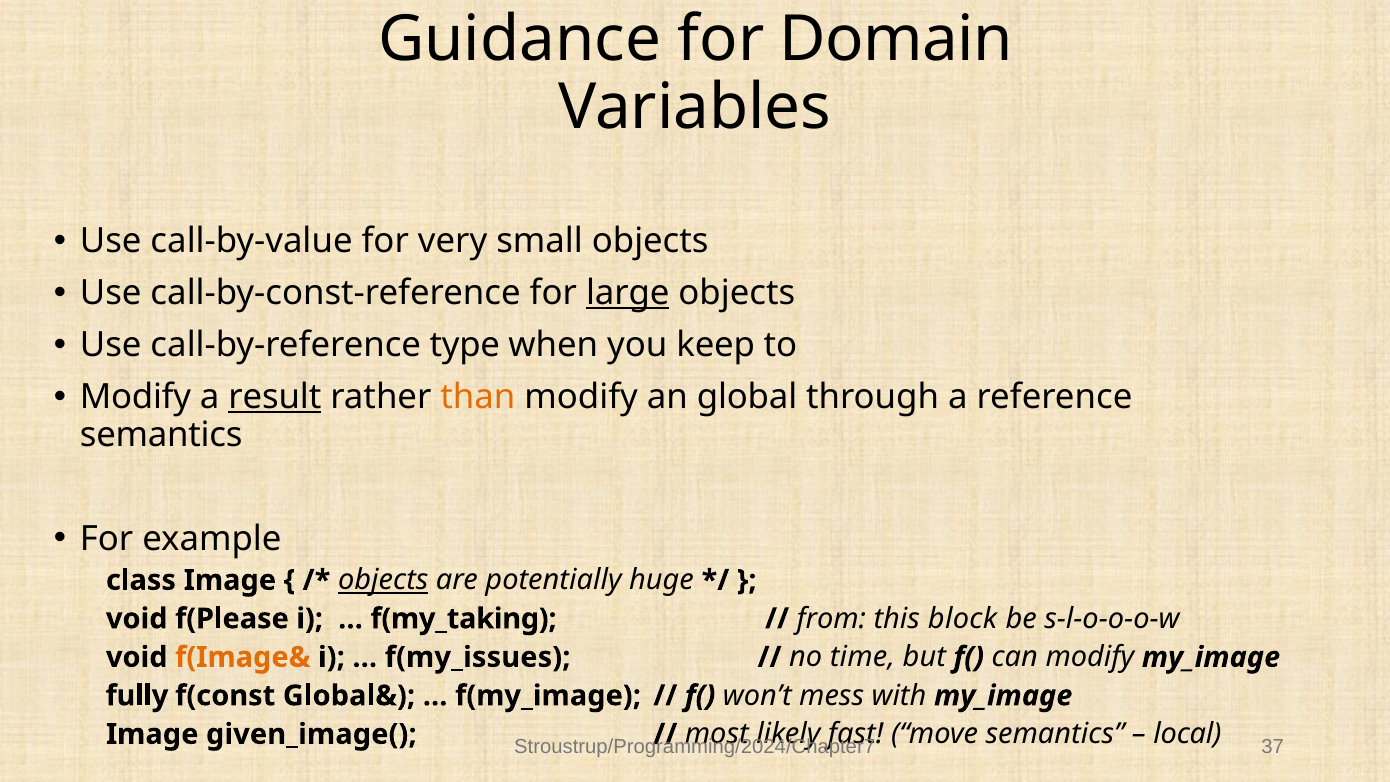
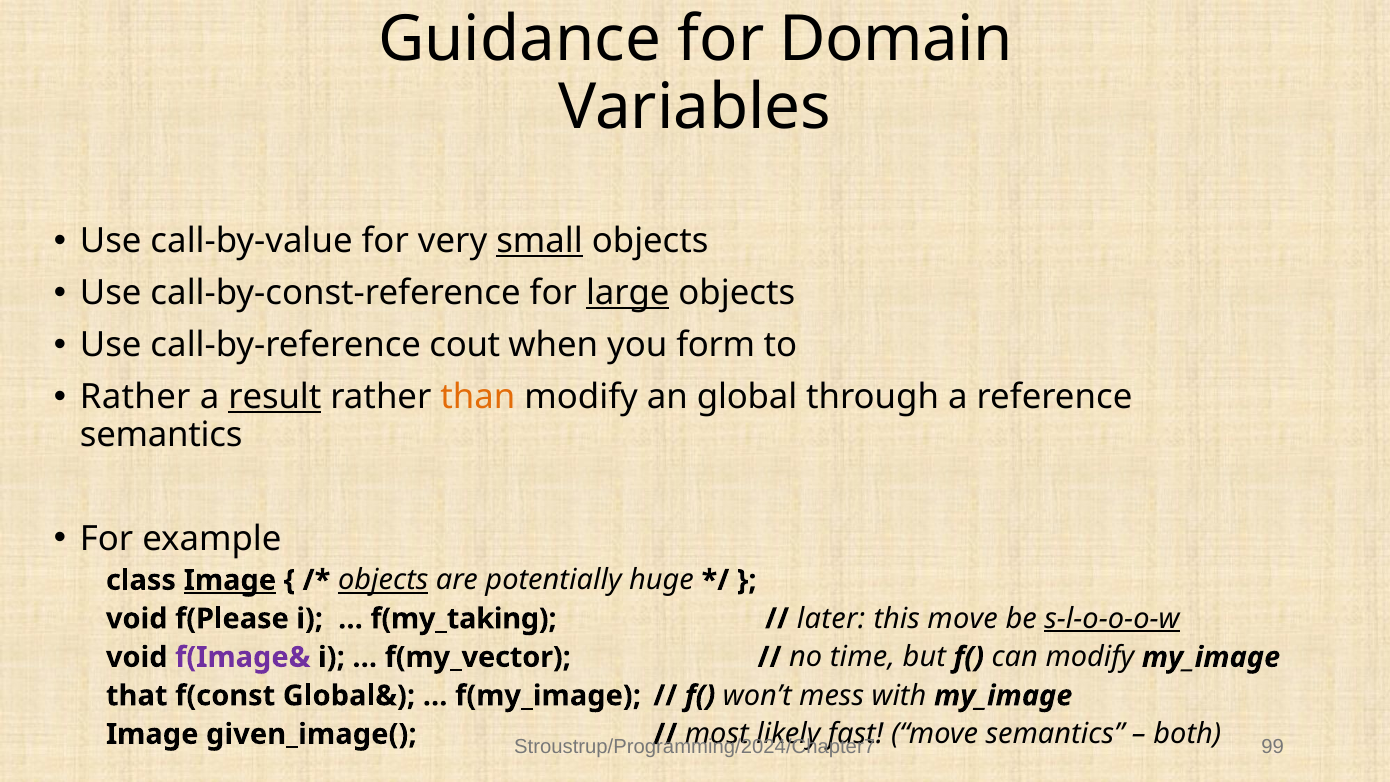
small underline: none -> present (540, 241)
type: type -> cout (465, 345)
keep: keep -> form (716, 345)
Modify: Modify -> Rather (135, 397)
Image underline: none -> present (230, 580)
from: from -> later (831, 619)
this block: block -> move (963, 619)
s-l-o-o-o-w underline: none -> present (1112, 619)
f(Image& colour: orange -> purple (243, 657)
f(my_issues: f(my_issues -> f(my_vector (478, 657)
fully: fully -> that (137, 696)
local: local -> both (1187, 734)
37: 37 -> 99 (1273, 747)
